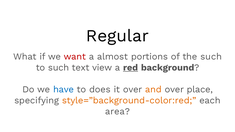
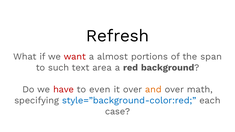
Regular: Regular -> Refresh (118, 36)
the such: such -> span (211, 57)
view: view -> area (102, 68)
red underline: present -> none (131, 68)
have colour: blue -> red (64, 90)
does: does -> even (100, 90)
place: place -> math (200, 90)
style=”background-color:red colour: orange -> blue (129, 101)
area: area -> case (118, 112)
